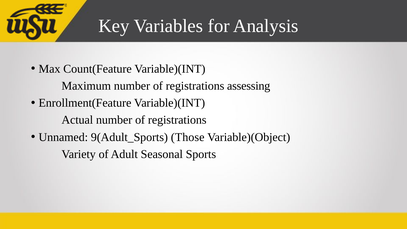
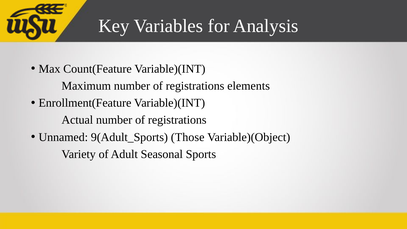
assessing: assessing -> elements (249, 86)
